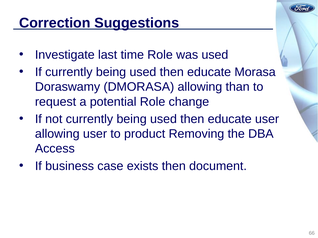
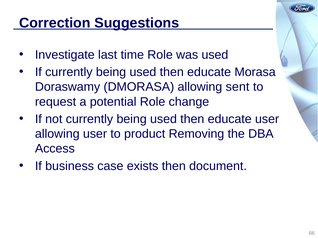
than: than -> sent (238, 87)
